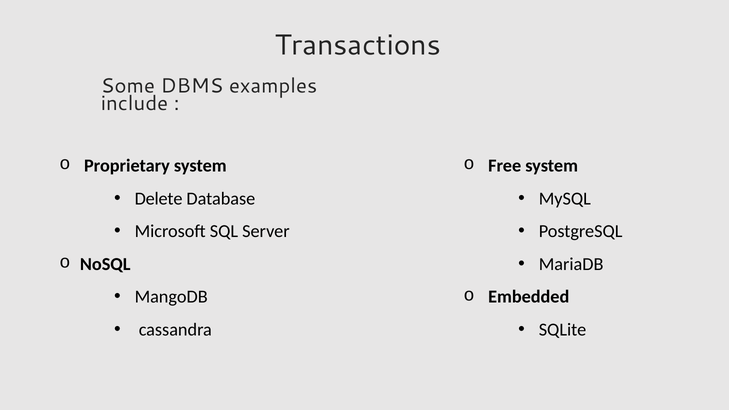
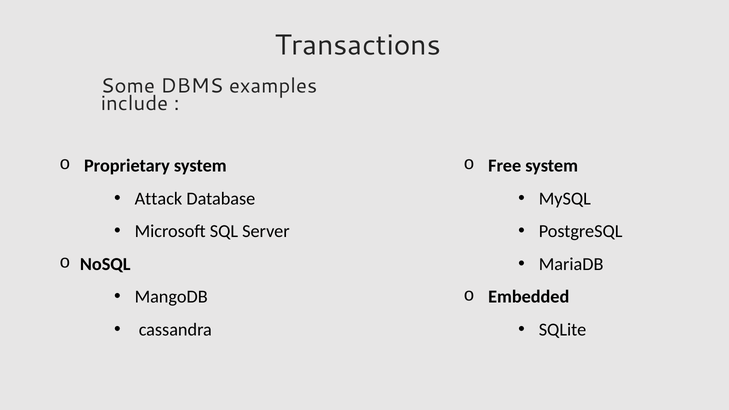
Delete: Delete -> Attack (158, 199)
